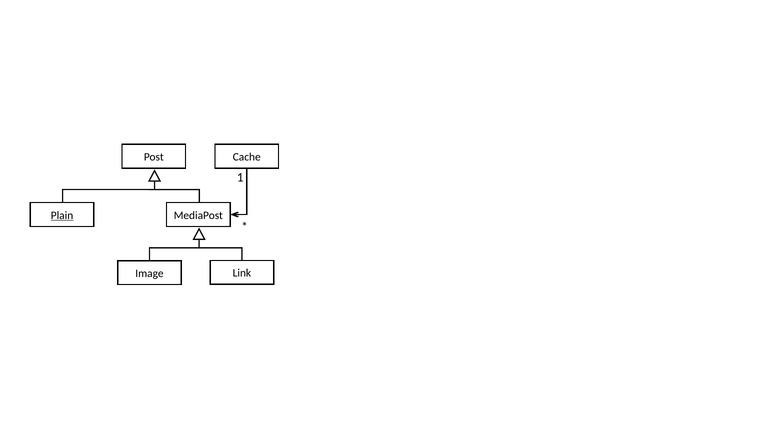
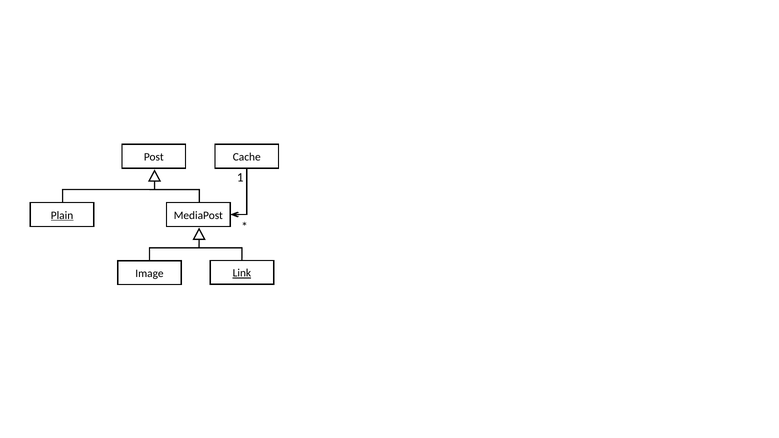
Link underline: none -> present (242, 273)
